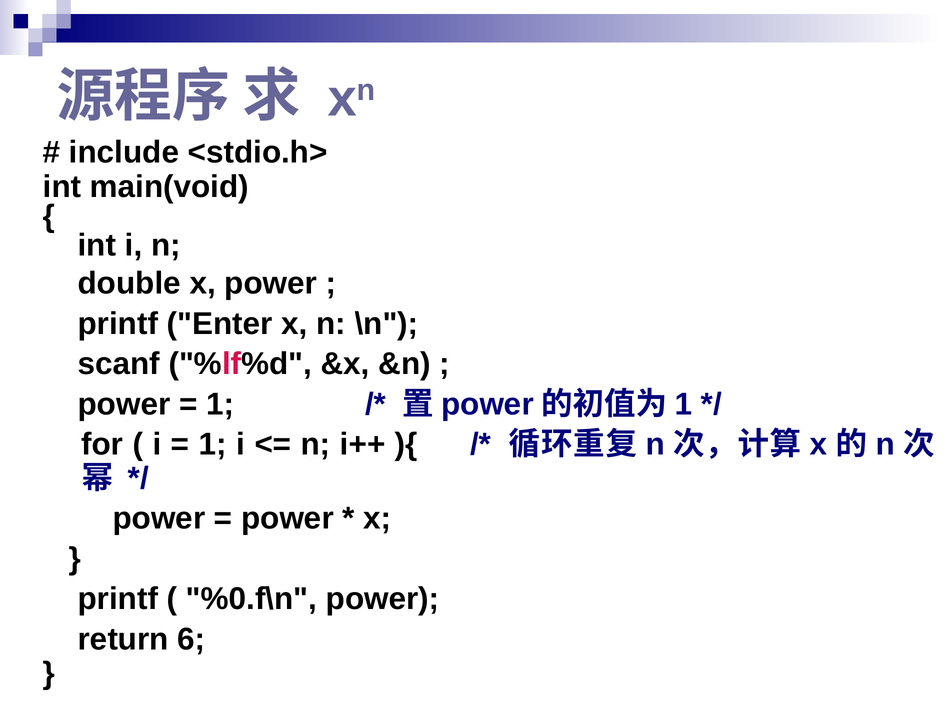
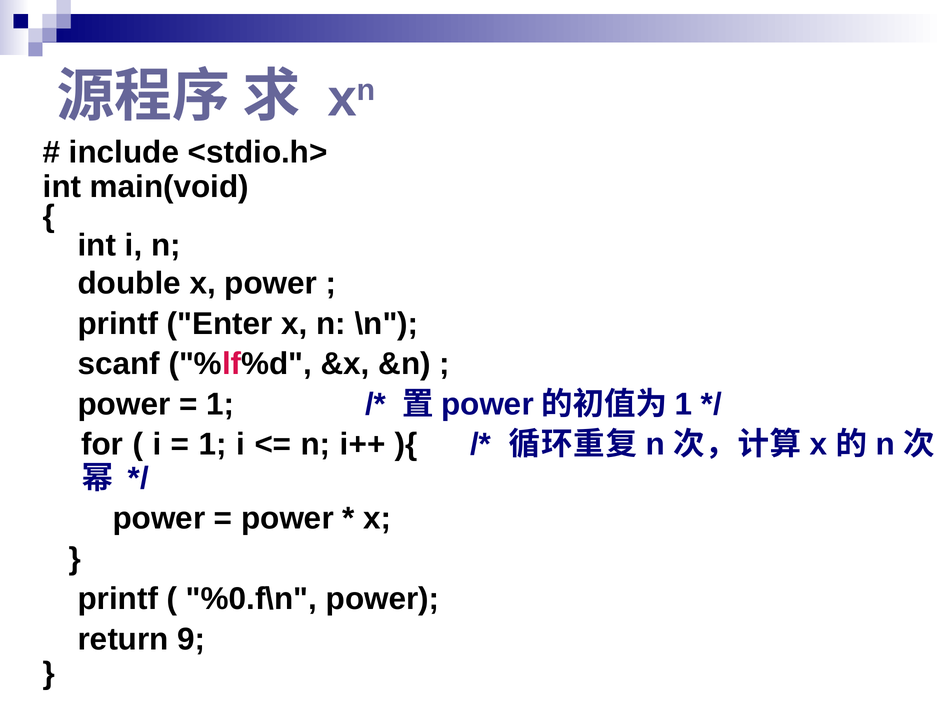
6: 6 -> 9 (191, 639)
